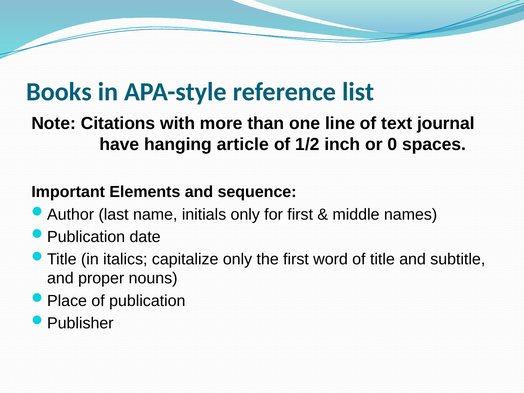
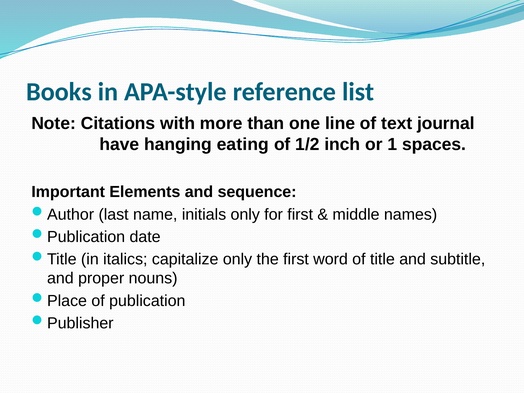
article: article -> eating (243, 144)
0: 0 -> 1 (392, 144)
